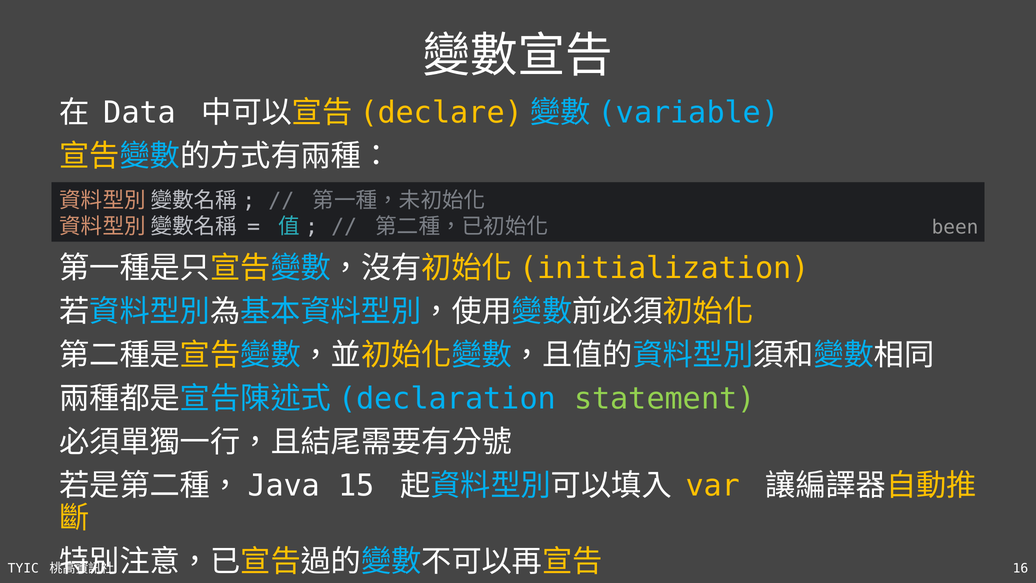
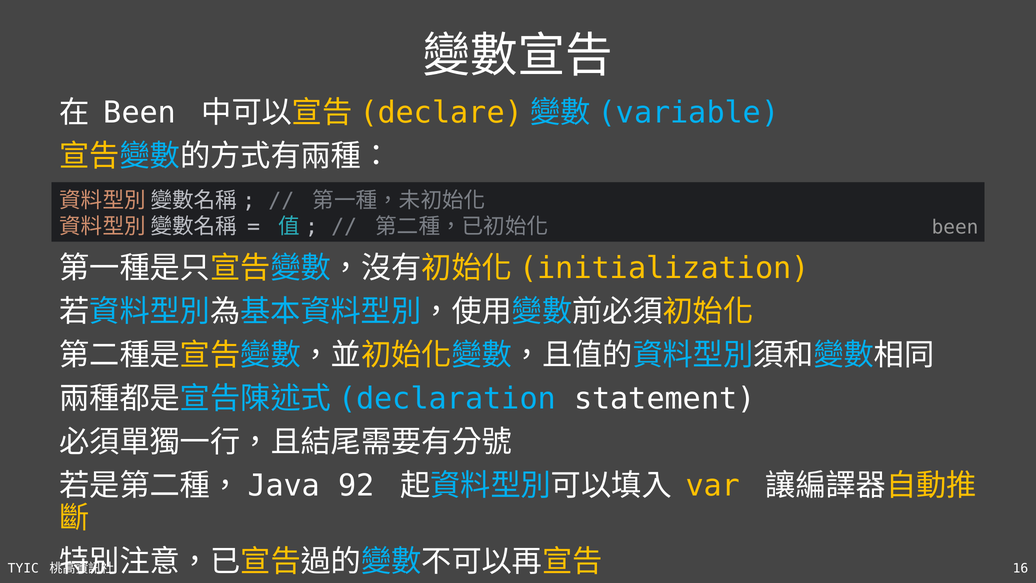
Data: Data -> Been (140, 113)
statement colour: light green -> white (665, 399)
15: 15 -> 92 (356, 486)
